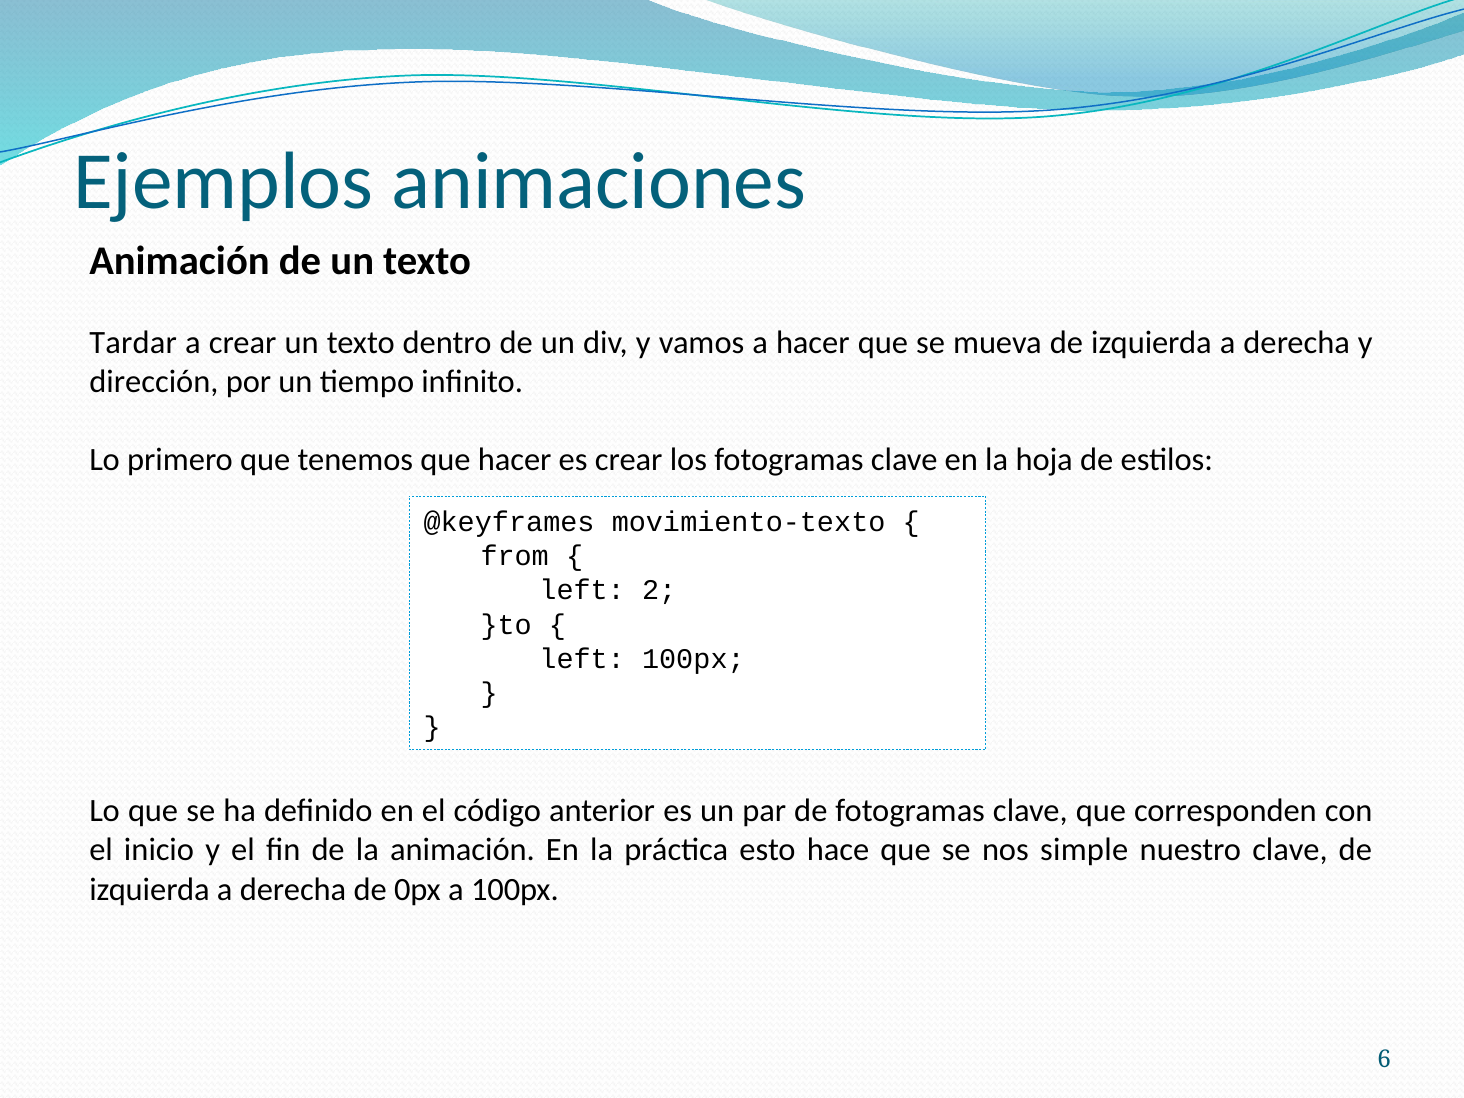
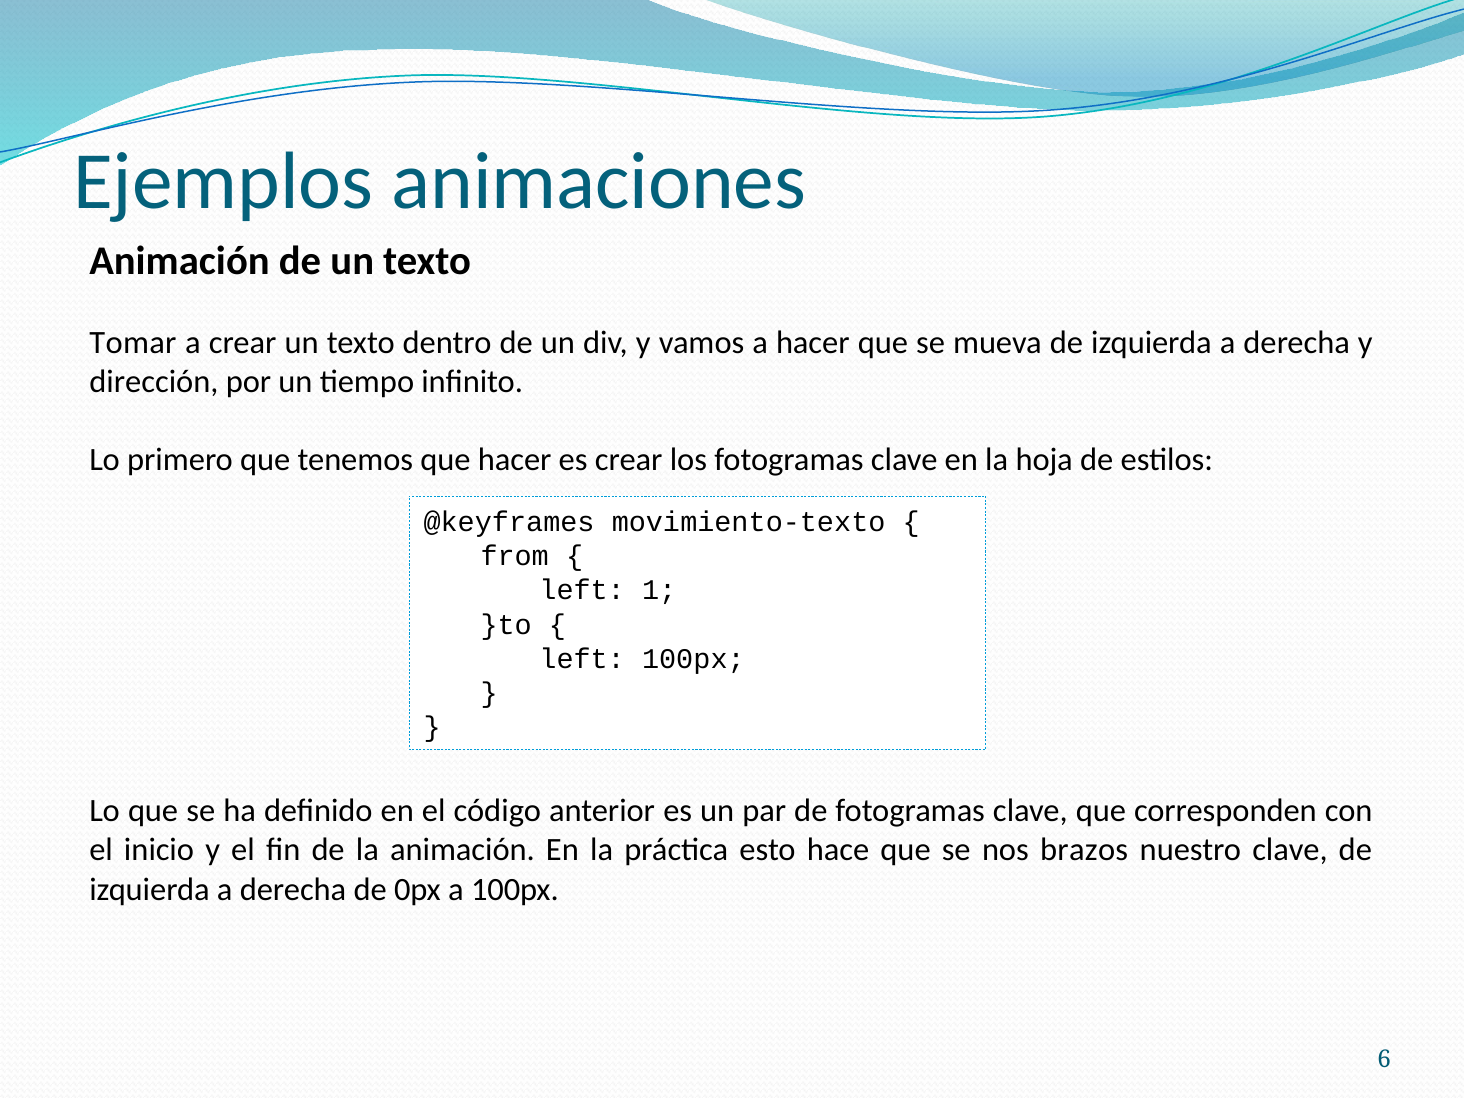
Tardar: Tardar -> Tomar (133, 343)
2: 2 -> 1 (659, 590)
simple: simple -> brazos (1084, 850)
